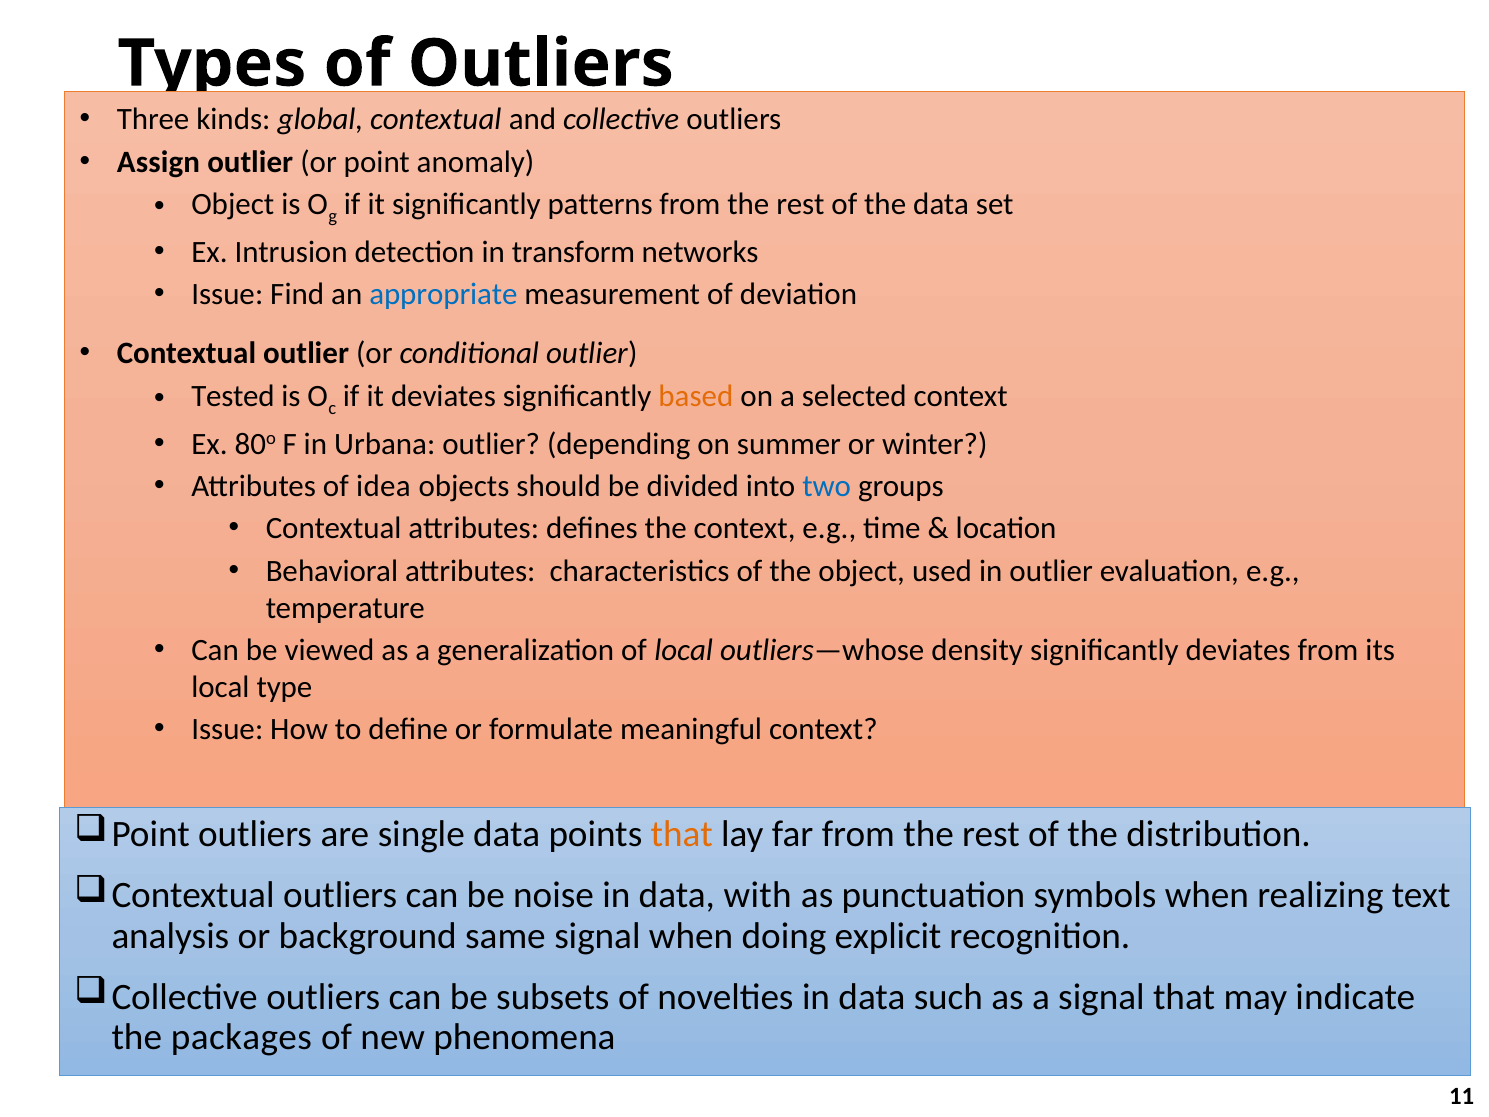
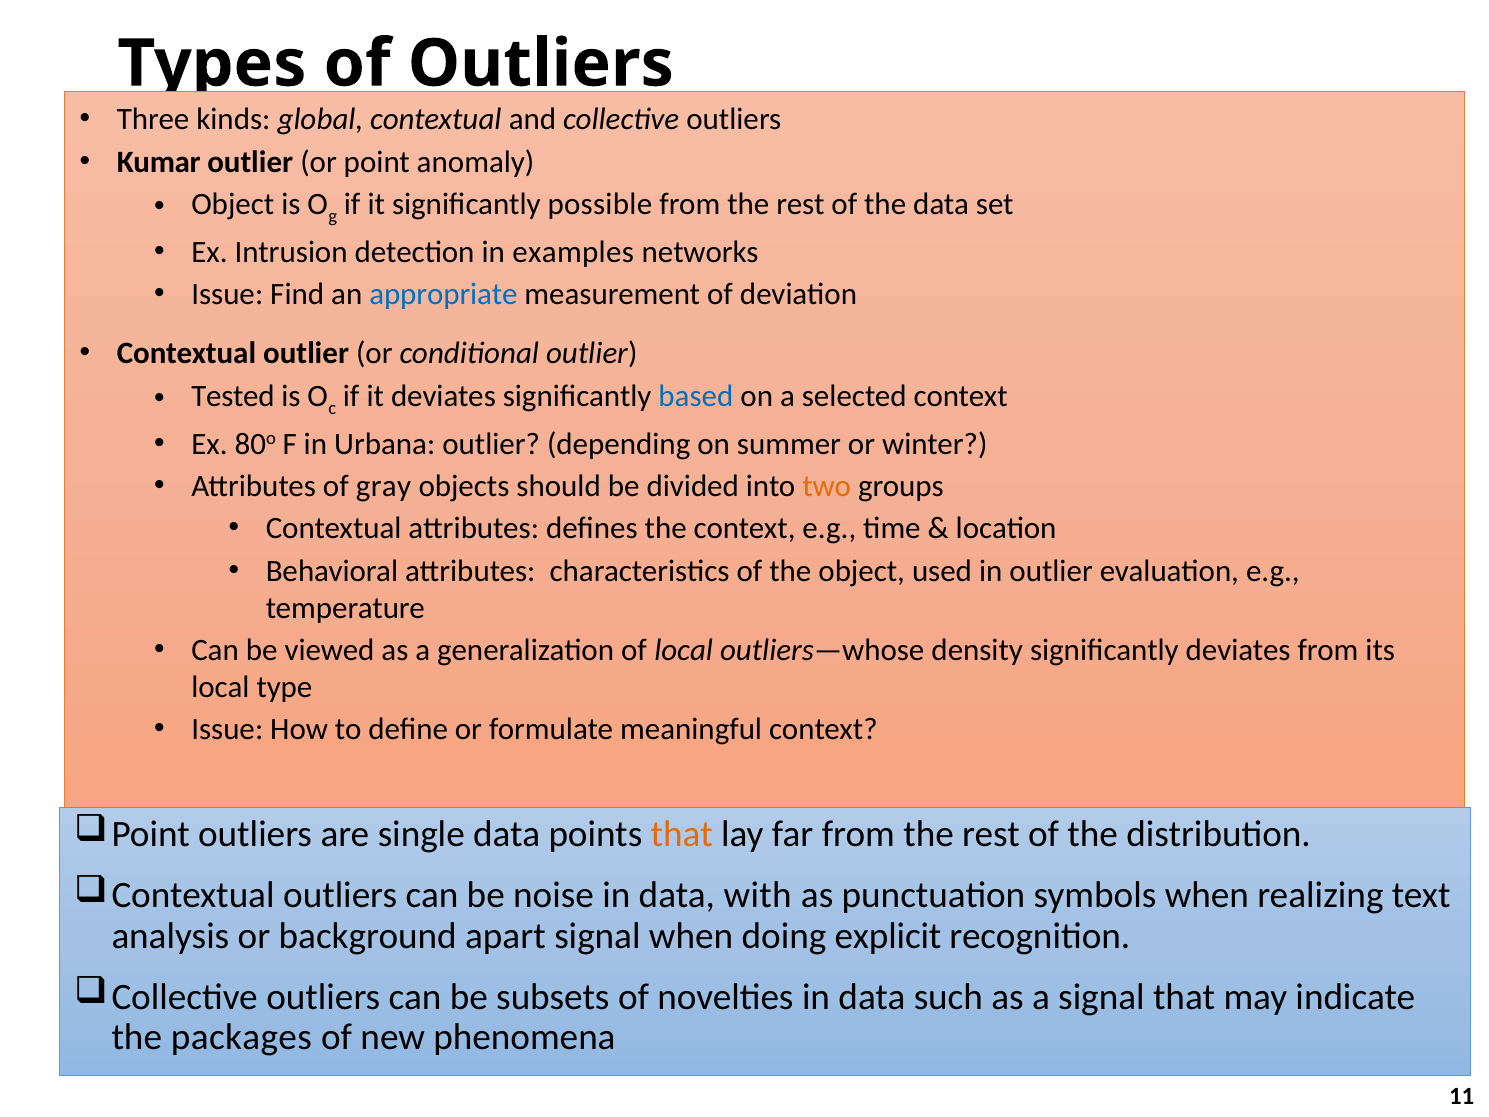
Assign: Assign -> Kumar (159, 162)
patterns: patterns -> possible (600, 204)
transform: transform -> examples (573, 252)
based colour: orange -> blue (696, 396)
idea: idea -> gray (383, 486)
two colour: blue -> orange (827, 486)
same: same -> apart (505, 936)
